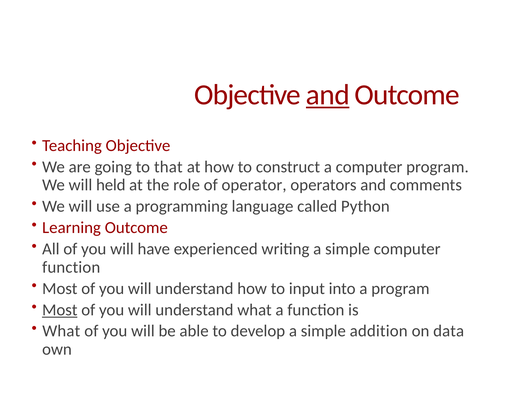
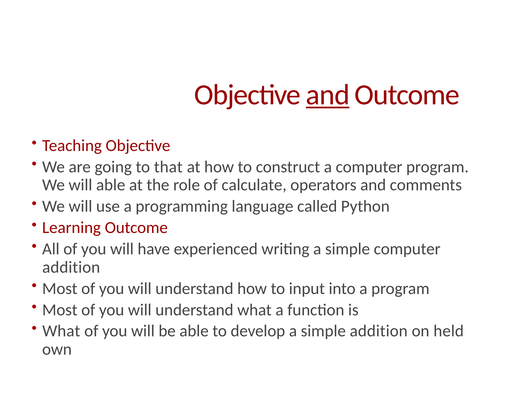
will held: held -> able (111, 185)
operator: operator -> calculate (254, 185)
function: function -> addition (71, 267)
Most underline: present -> none (60, 310)
data: data -> held (449, 331)
